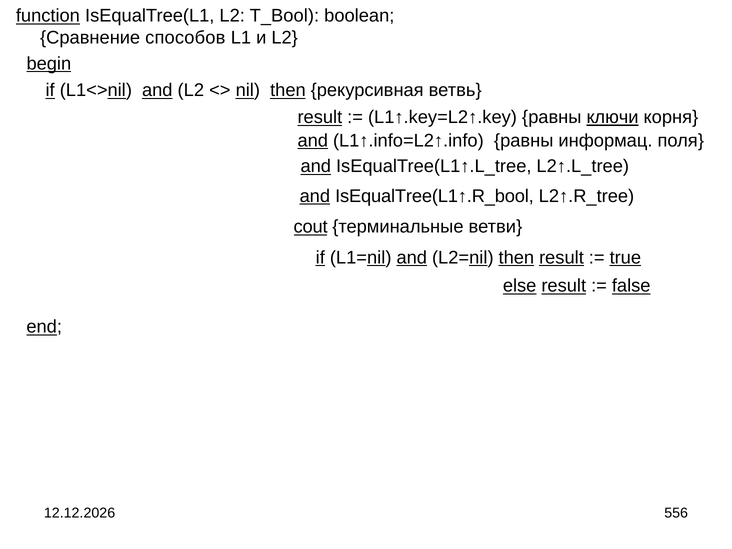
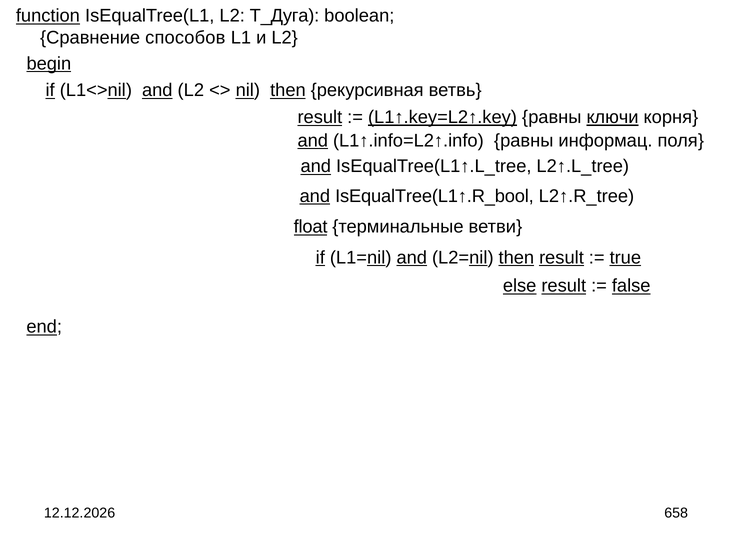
T_Bool: T_Bool -> T_Дуга (285, 16)
L1↑.key=L2↑.key underline: none -> present (442, 117)
cout: cout -> float (311, 227)
556: 556 -> 658 (676, 513)
